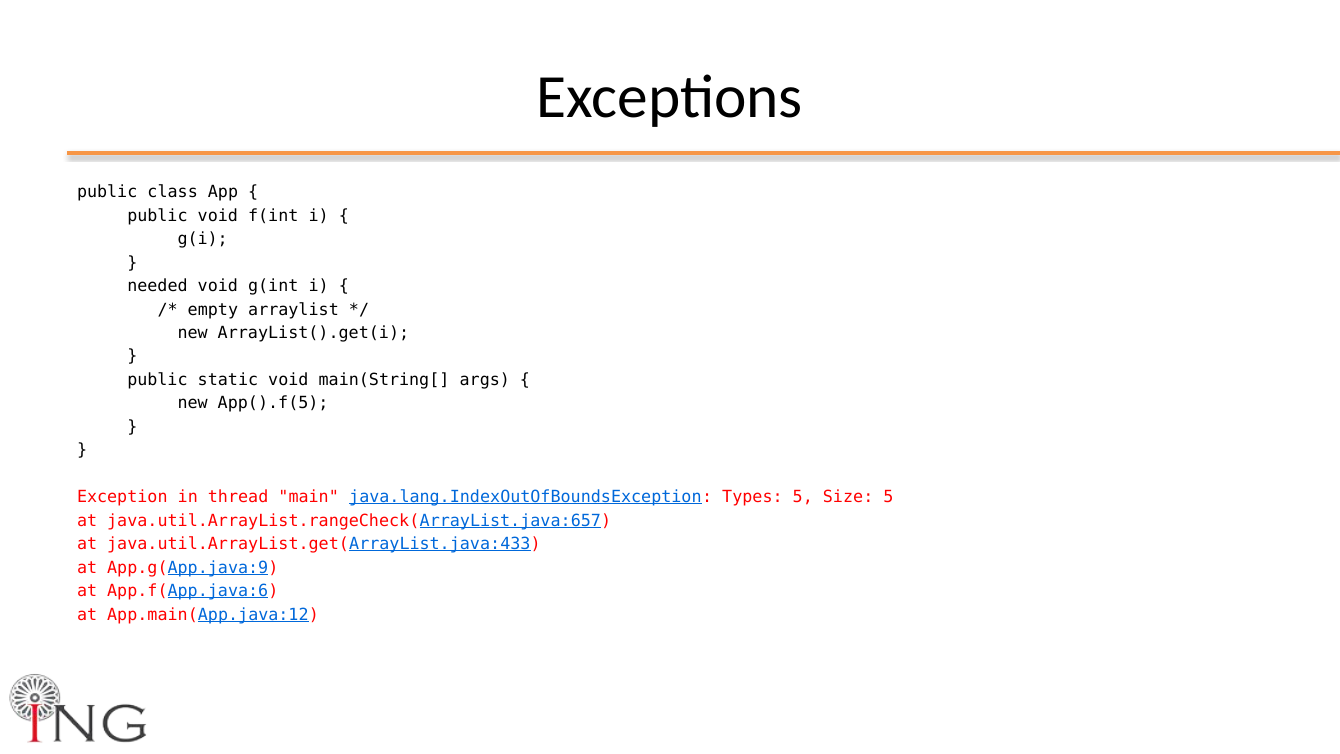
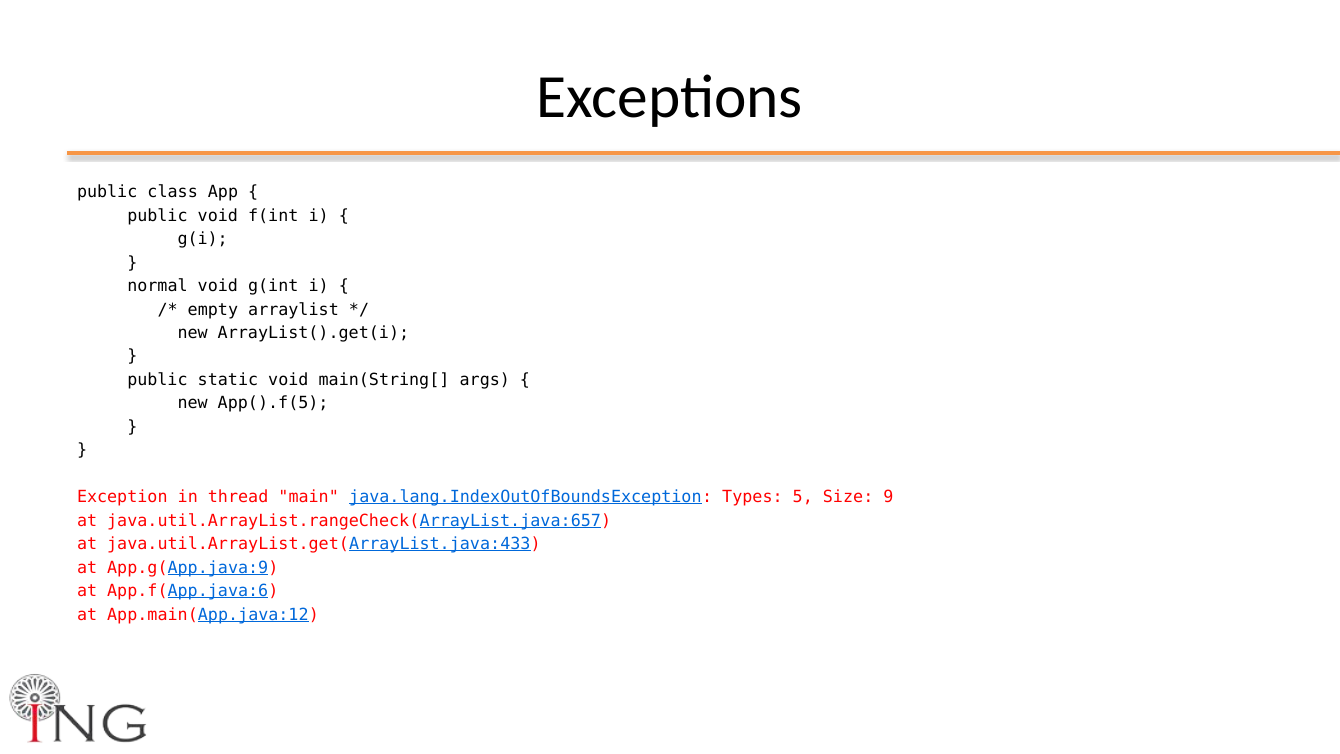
needed: needed -> normal (157, 286)
Size 5: 5 -> 9 (888, 497)
